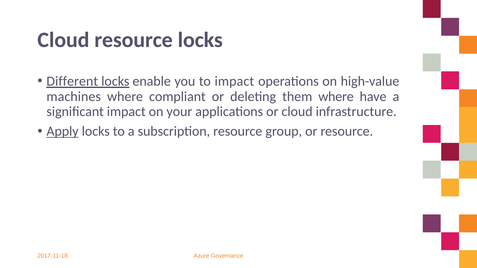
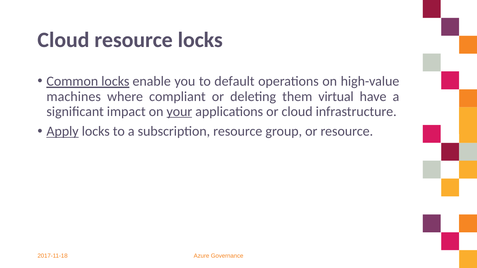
Different: Different -> Common (72, 81)
to impact: impact -> default (234, 81)
them where: where -> virtual (336, 97)
your underline: none -> present (179, 112)
